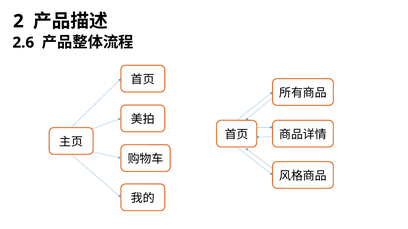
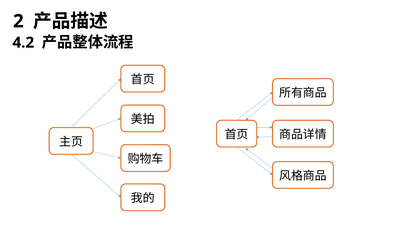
2.6: 2.6 -> 4.2 (23, 43)
